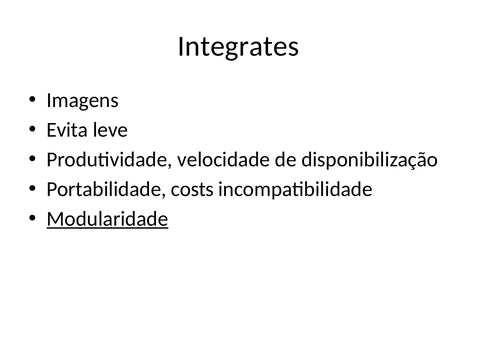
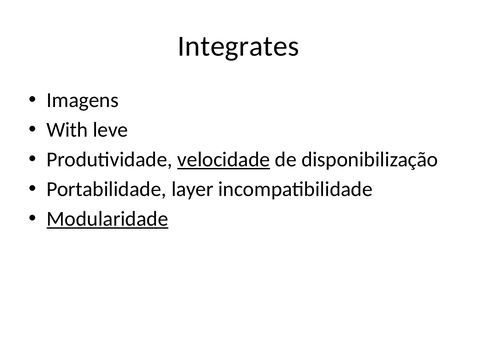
Evita: Evita -> With (67, 130)
velocidade underline: none -> present (224, 159)
costs: costs -> layer (192, 189)
